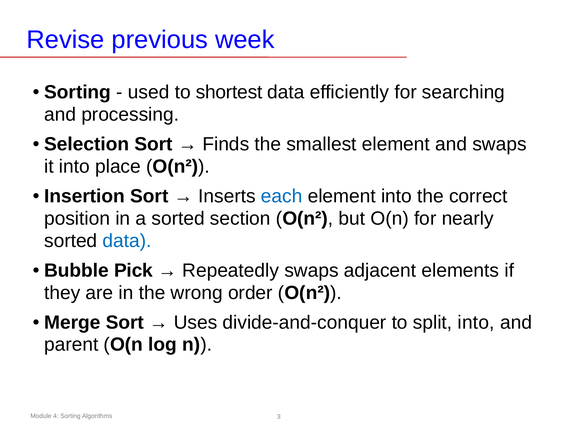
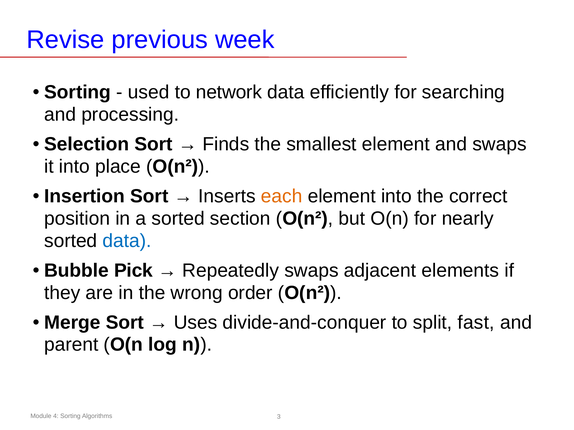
shortest: shortest -> network (229, 92)
each colour: blue -> orange (282, 196)
split into: into -> fast (476, 323)
